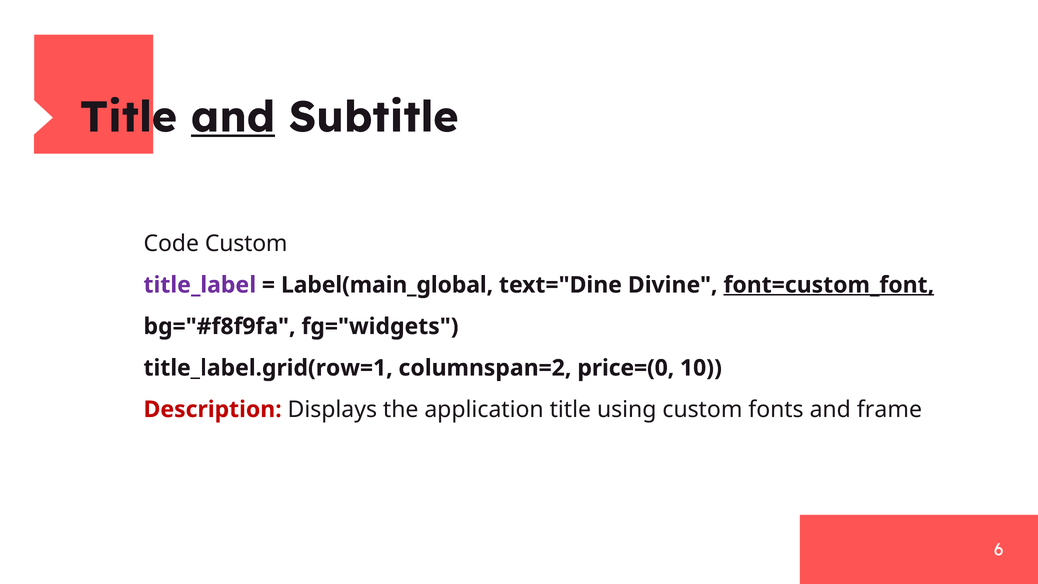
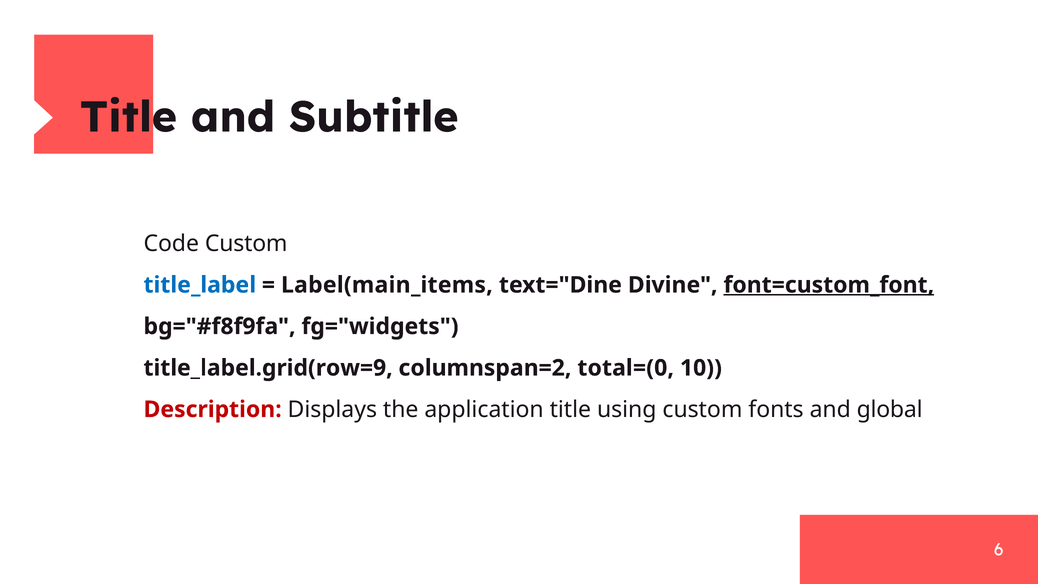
and underline: present -> none (233, 117)
title_label colour: purple -> blue (200, 285)
Label(main_global: Label(main_global -> Label(main_items (387, 285)
title_label.grid(row=1: title_label.grid(row=1 -> title_label.grid(row=9 (268, 368)
price=(0: price=(0 -> total=(0 (626, 368)
frame: frame -> global (890, 409)
